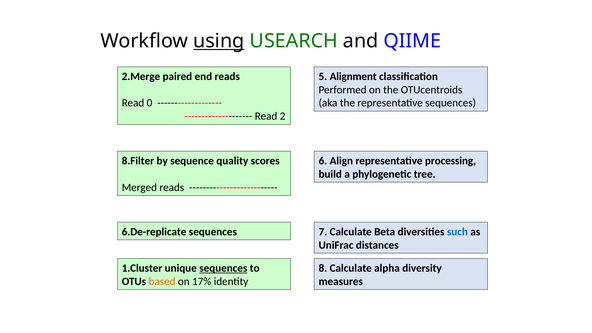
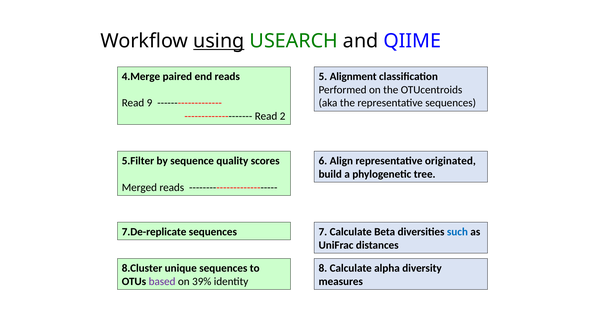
2.Merge: 2.Merge -> 4.Merge (141, 76)
0: 0 -> 9 (150, 103)
8.Filter: 8.Filter -> 5.Filter (138, 161)
processing: processing -> originated (450, 161)
6.De-replicate: 6.De-replicate -> 7.De-replicate (154, 232)
1.Cluster: 1.Cluster -> 8.Cluster (142, 268)
sequences underline: present -> none (223, 268)
based colour: orange -> purple (162, 282)
17%: 17% -> 39% (202, 282)
